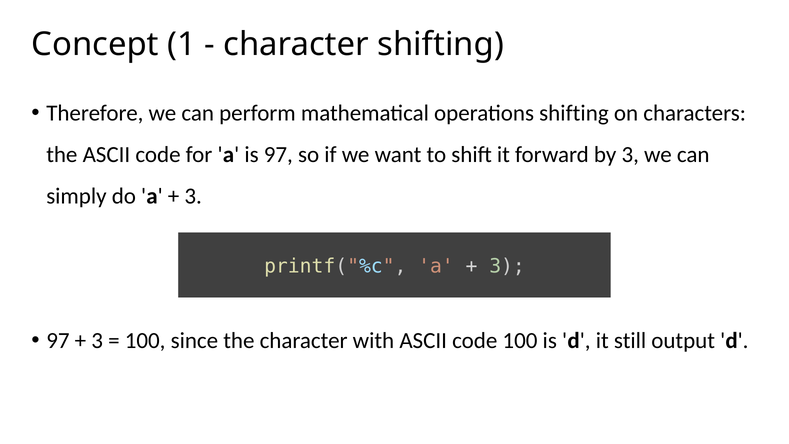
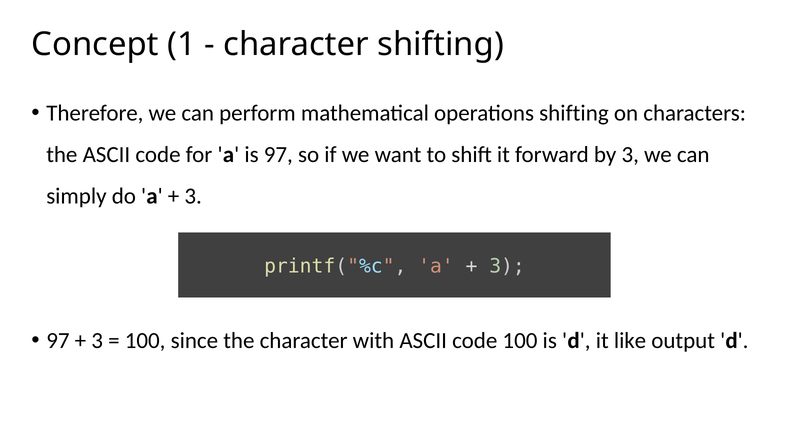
still: still -> like (630, 341)
